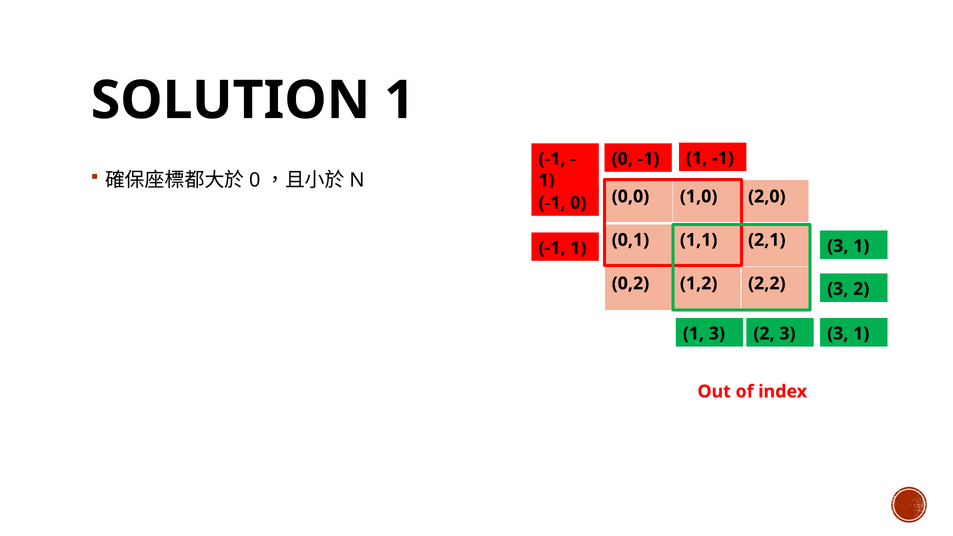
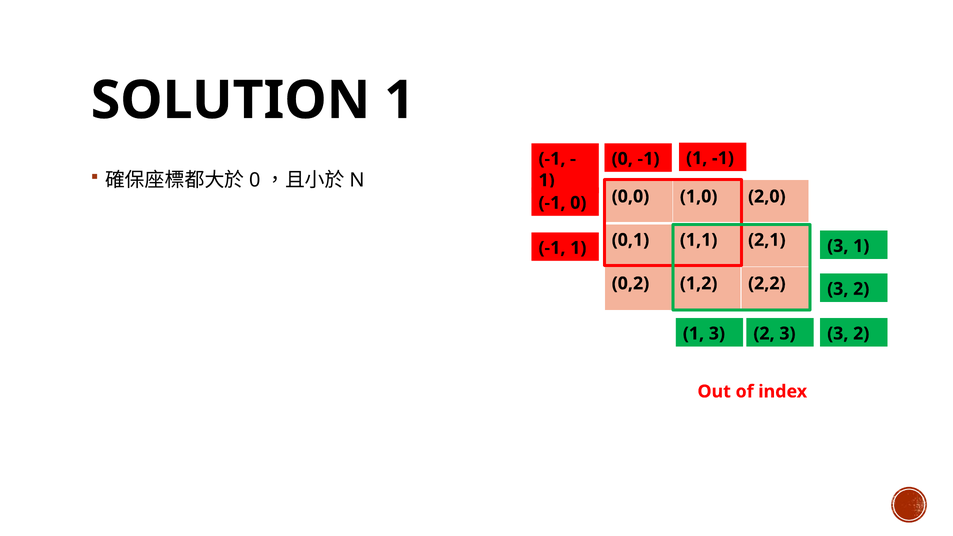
1: 1 -> 2 (861, 334)
